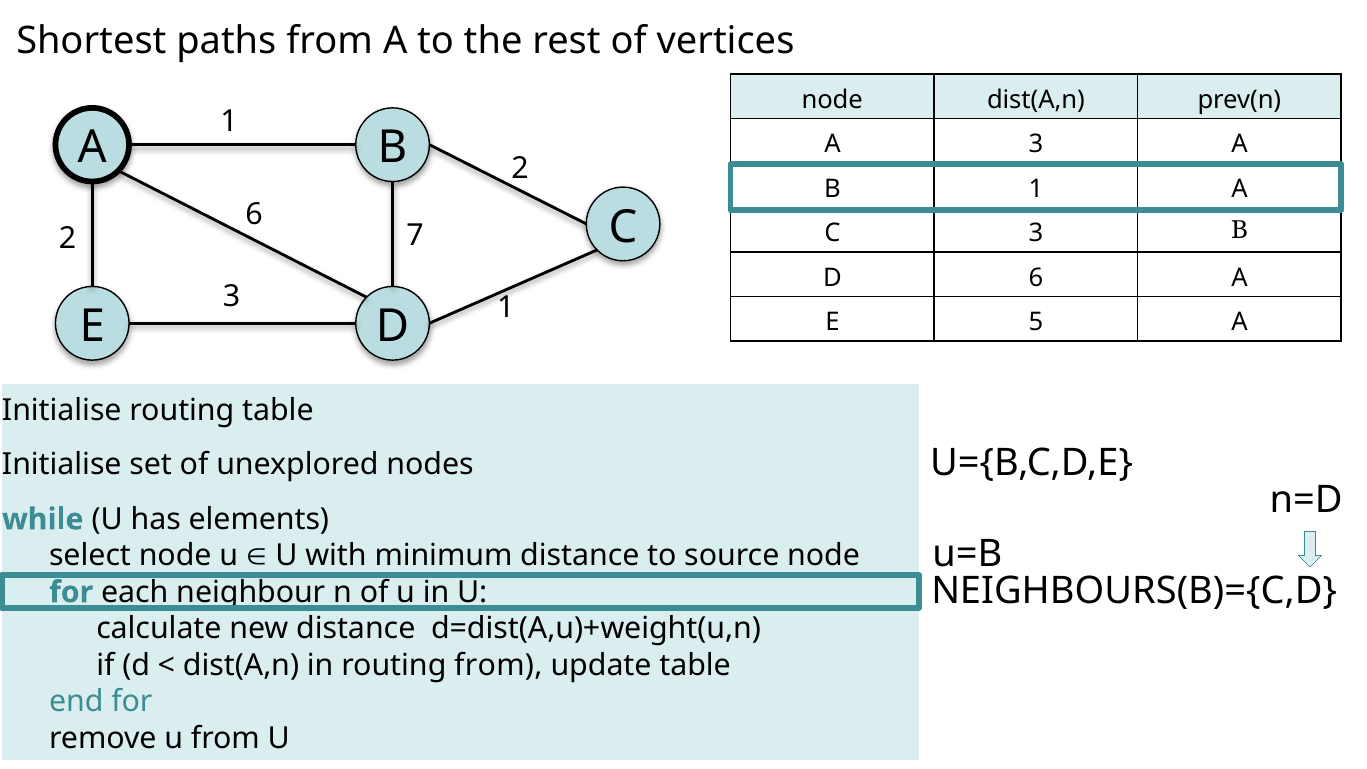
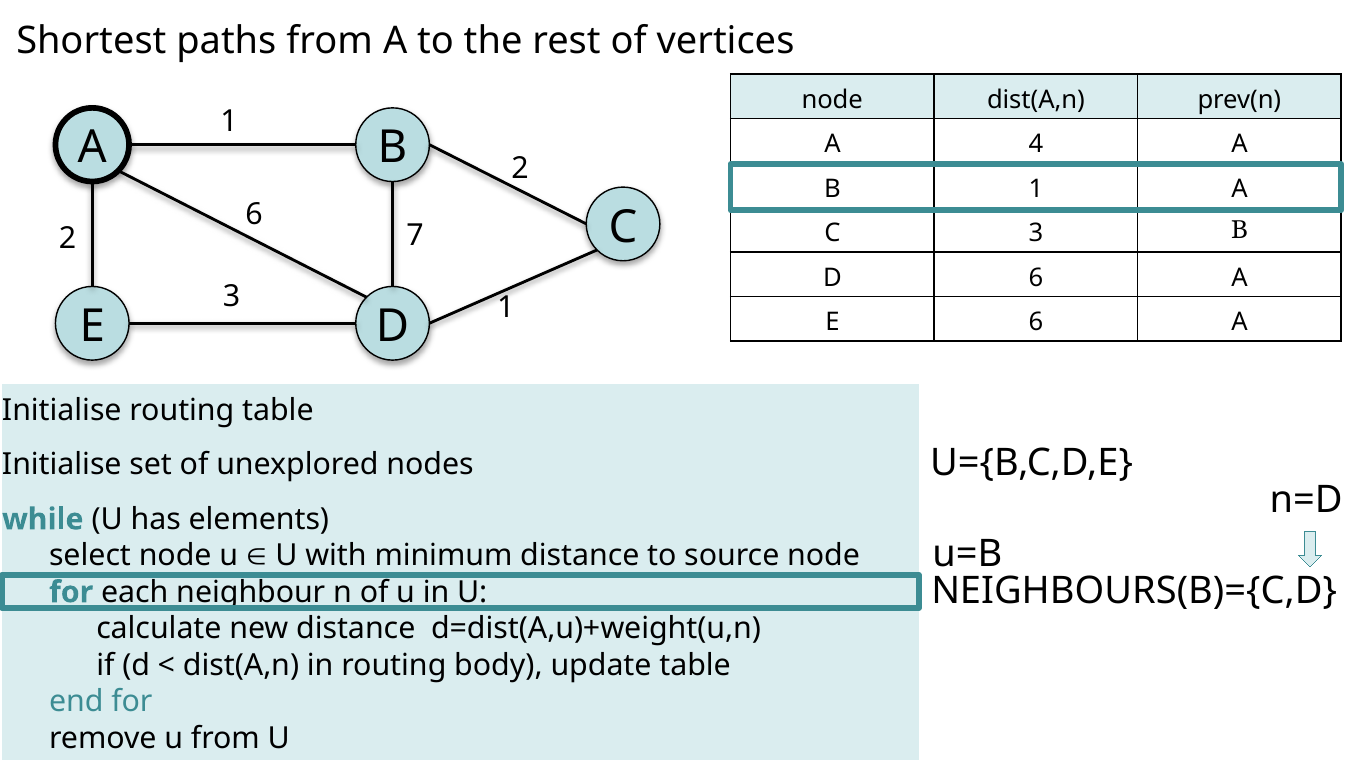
A 3: 3 -> 4 (1036, 144)
E 5: 5 -> 6 (1036, 322)
routing from: from -> body (498, 665)
